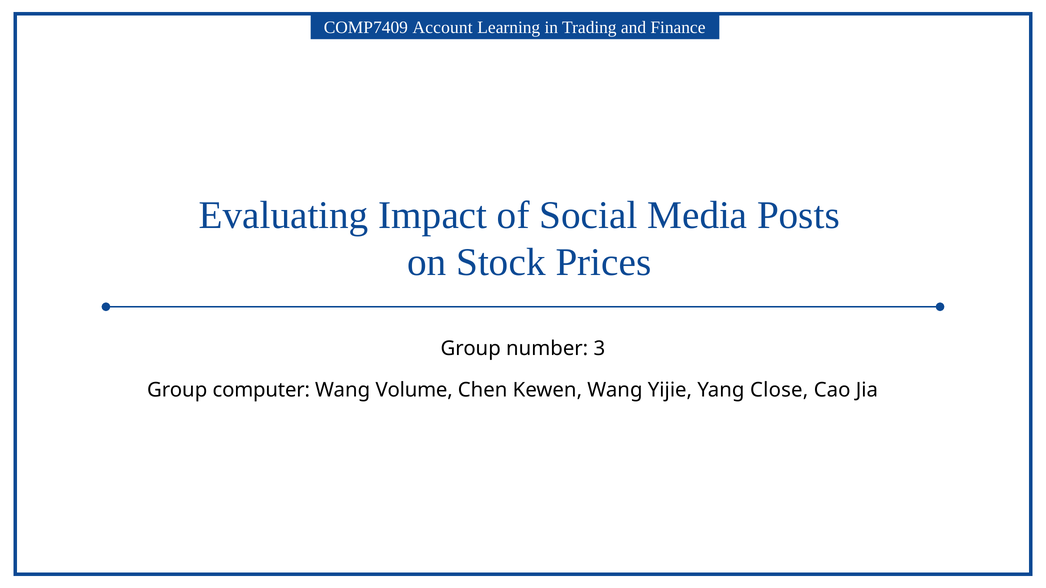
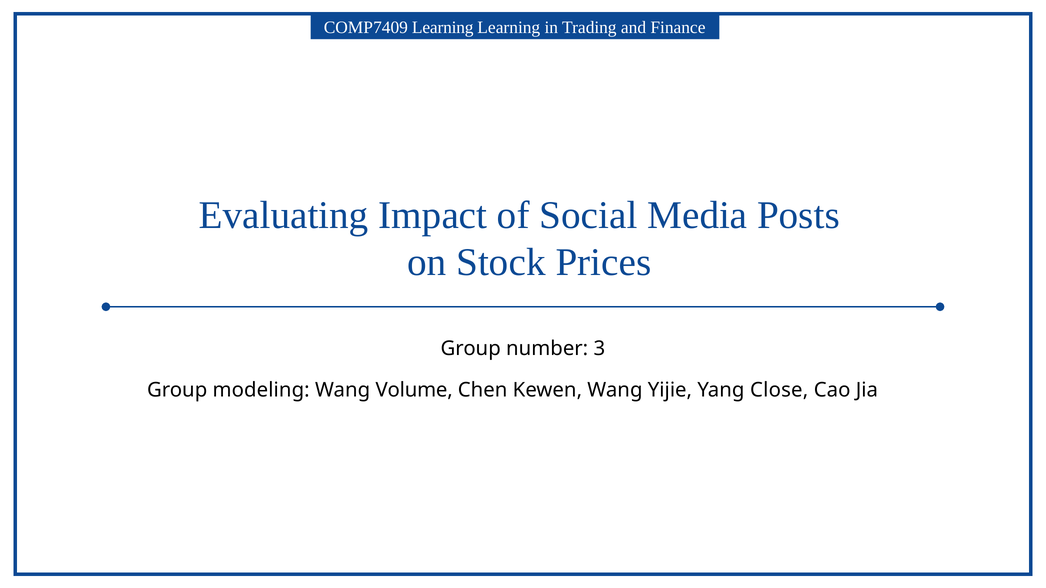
COMP7409 Account: Account -> Learning (443, 28)
computer: computer -> modeling (261, 390)
